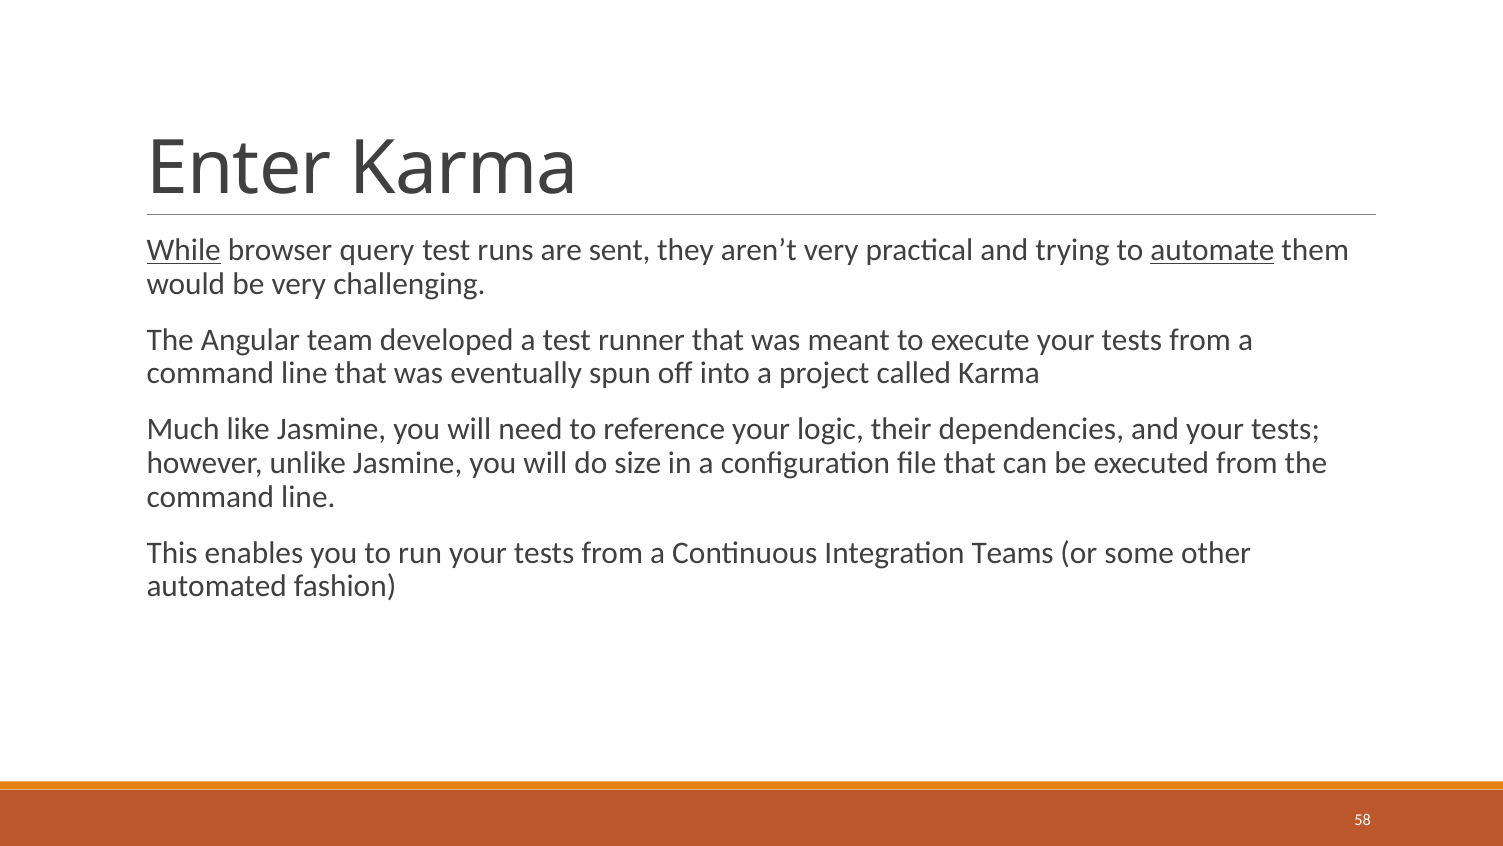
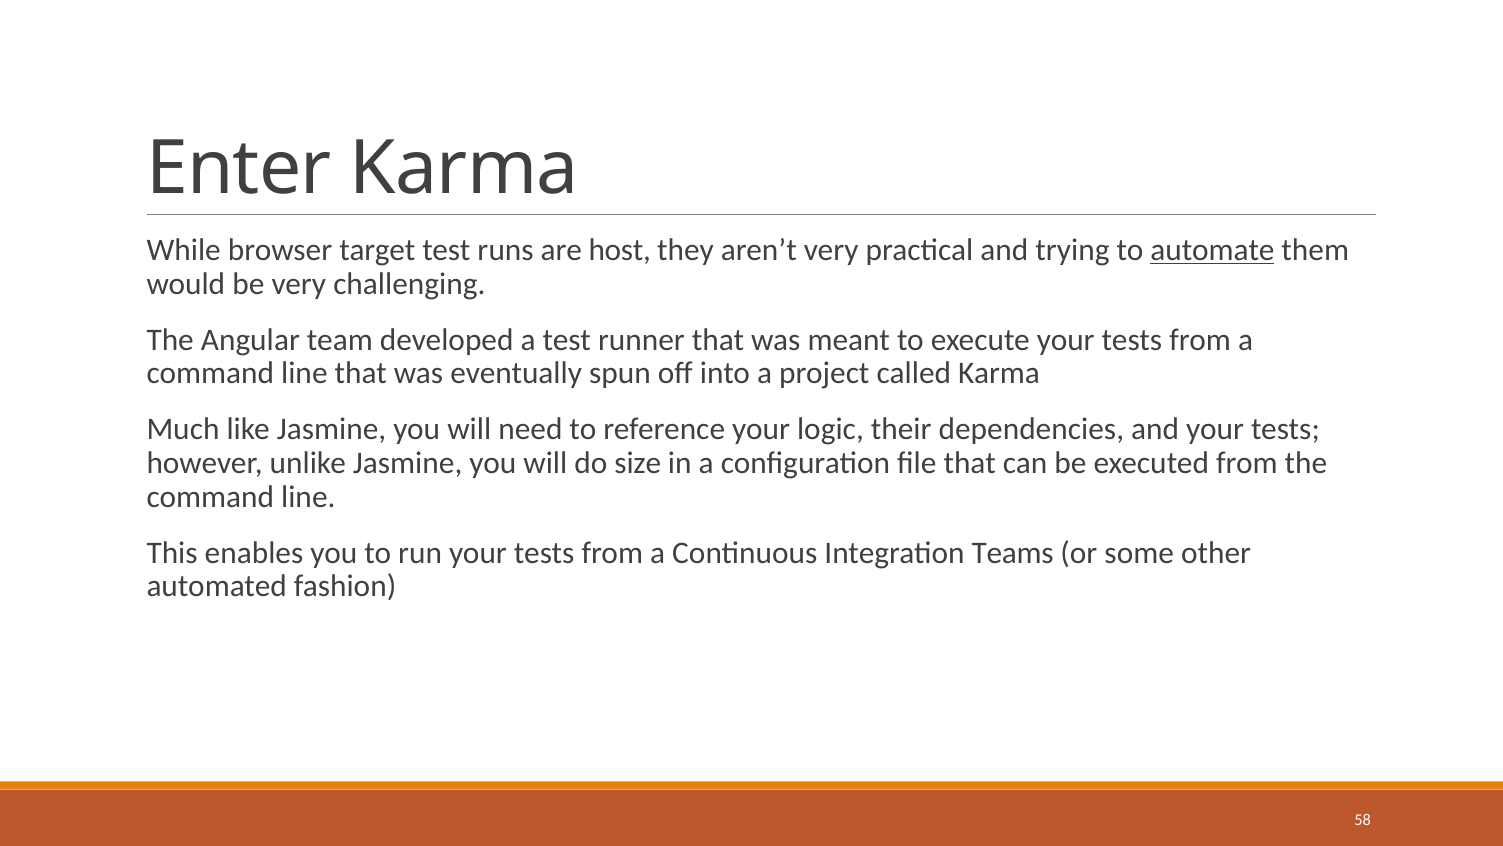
While underline: present -> none (184, 250)
query: query -> target (377, 250)
sent: sent -> host (620, 250)
